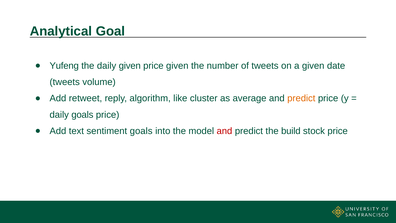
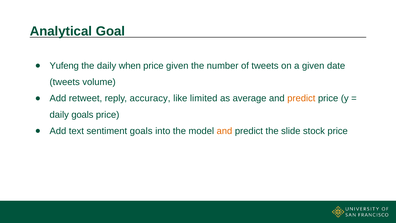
daily given: given -> when (130, 66)
algorithm: algorithm -> accuracy (150, 98)
cluster: cluster -> limited (204, 98)
and colour: red -> orange (224, 131)
build: build -> slide (291, 131)
